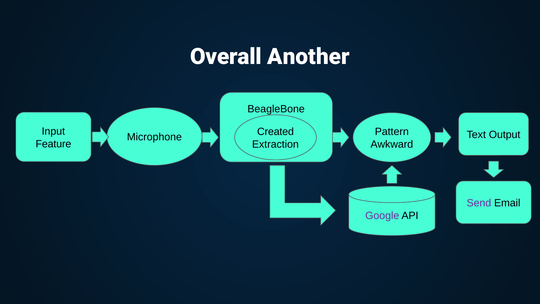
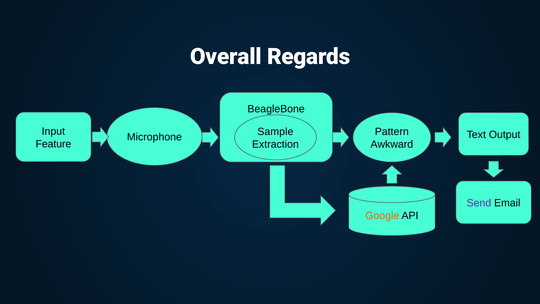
Another: Another -> Regards (309, 57)
Created: Created -> Sample (275, 132)
Google colour: purple -> orange (382, 216)
